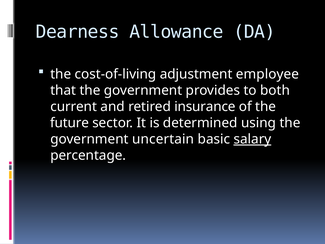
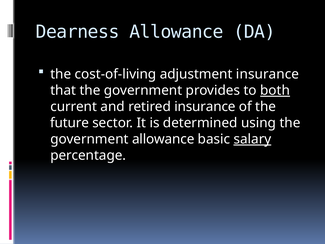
adjustment employee: employee -> insurance (268, 74)
both underline: none -> present (275, 90)
government uncertain: uncertain -> allowance (163, 139)
